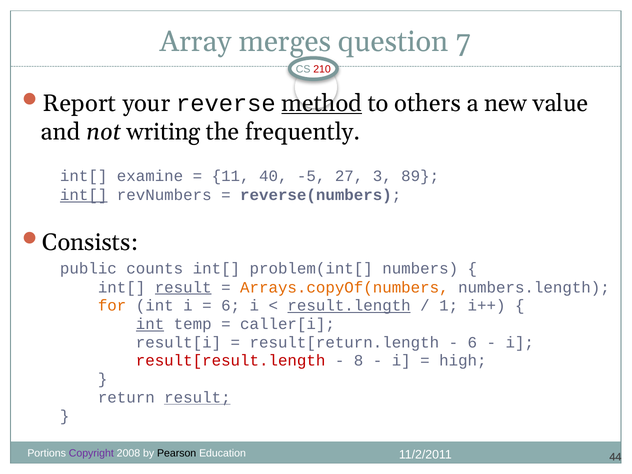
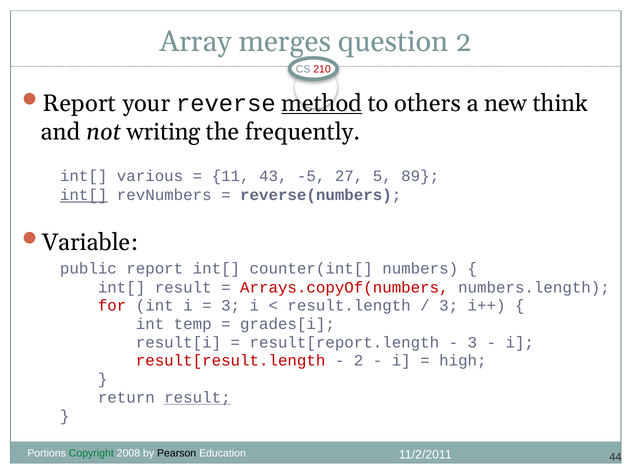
question 7: 7 -> 2 (464, 42)
value: value -> think (560, 103)
examine: examine -> various (150, 176)
40: 40 -> 43 (273, 176)
3: 3 -> 5 (382, 176)
Consists: Consists -> Variable (90, 242)
public counts: counts -> report (155, 268)
problem(int[: problem(int[ -> counter(int[ (311, 268)
result underline: present -> none (183, 287)
Arrays.copyOf(numbers colour: orange -> red (344, 287)
for colour: orange -> red (112, 306)
6: 6 -> 3 (231, 306)
result.length underline: present -> none (349, 306)
1: 1 -> 3 (449, 306)
int underline: present -> none (150, 324)
caller[i: caller[i -> grades[i (287, 324)
result[return.length: result[return.length -> result[report.length (344, 342)
6: 6 -> 3 (472, 342)
8: 8 -> 2 (359, 361)
Copyright colour: purple -> green (91, 453)
